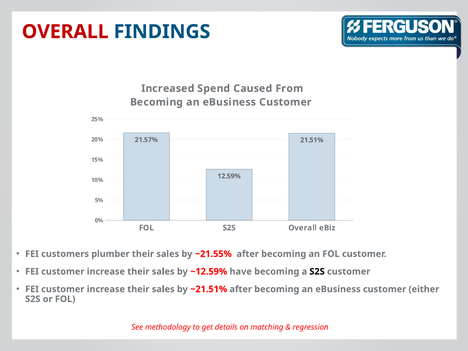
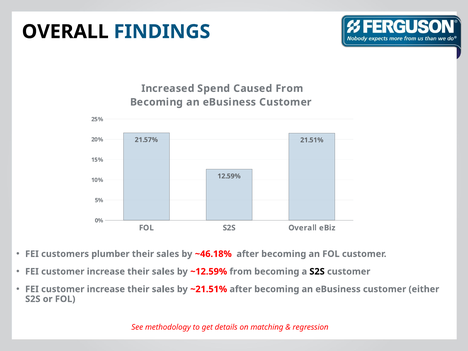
OVERALL colour: red -> black (65, 32)
~21.55%: ~21.55% -> ~46.18% (213, 254)
~12.59% have: have -> from (241, 272)
